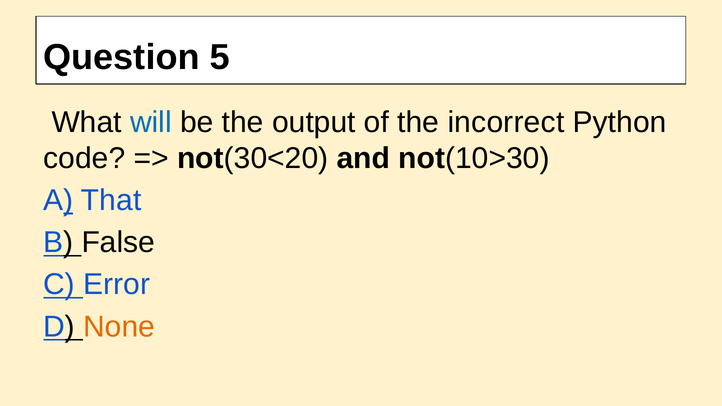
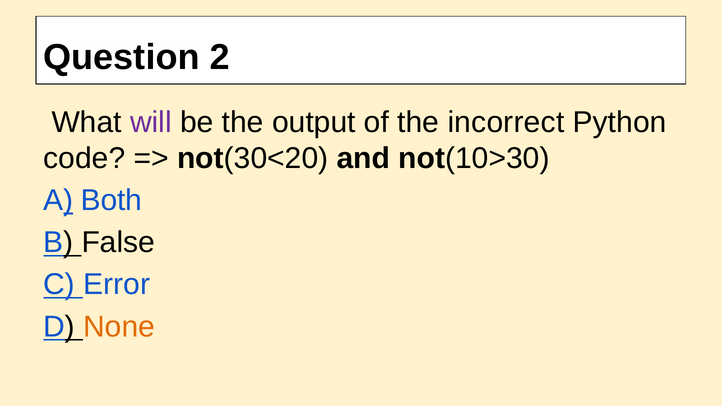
5: 5 -> 2 (220, 58)
will colour: blue -> purple (151, 122)
That: That -> Both (111, 200)
